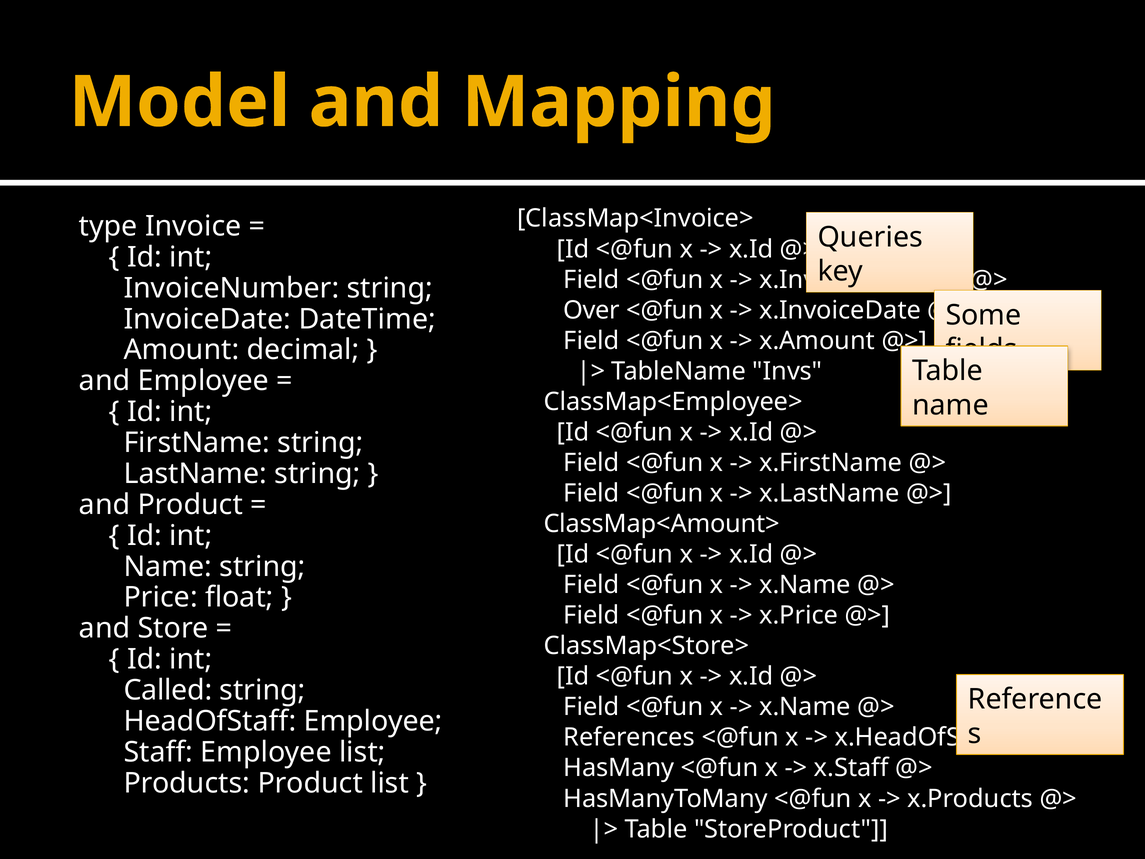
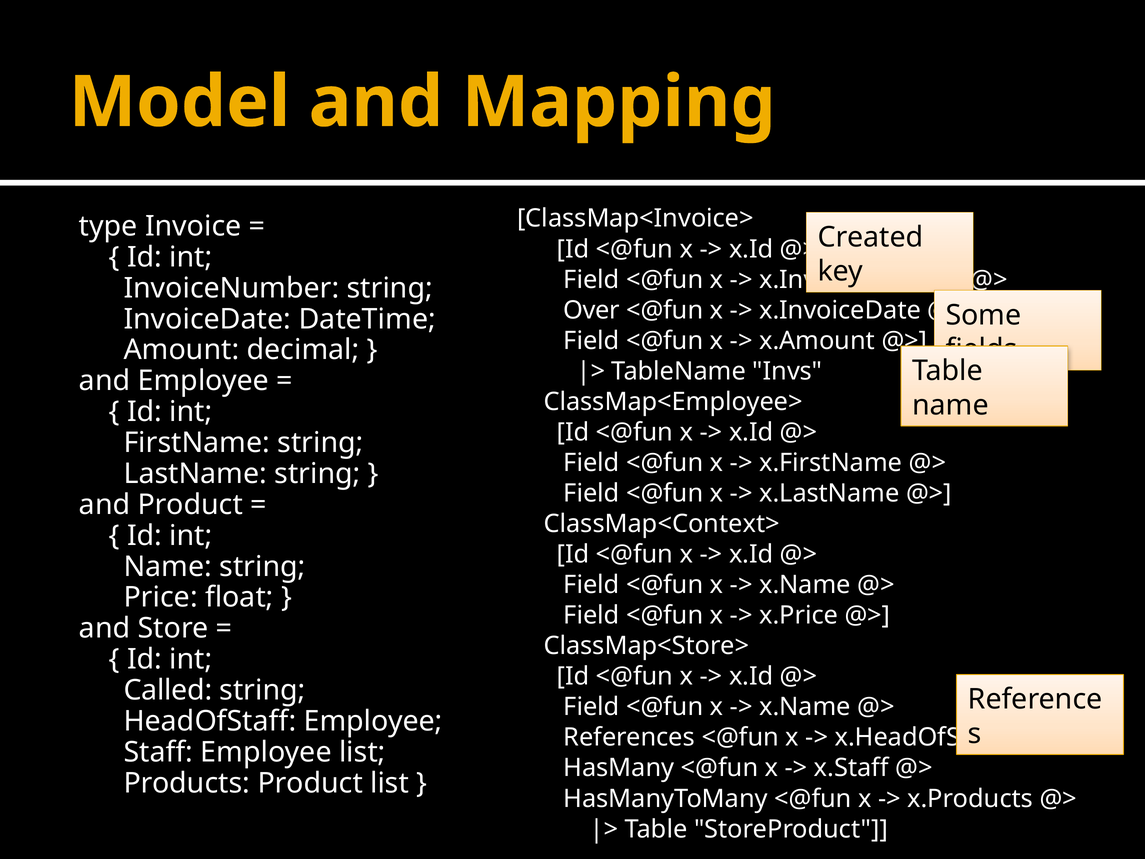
Queries: Queries -> Created (870, 237)
ClassMap<Amount>: ClassMap<Amount> -> ClassMap<Context> (662, 524)
